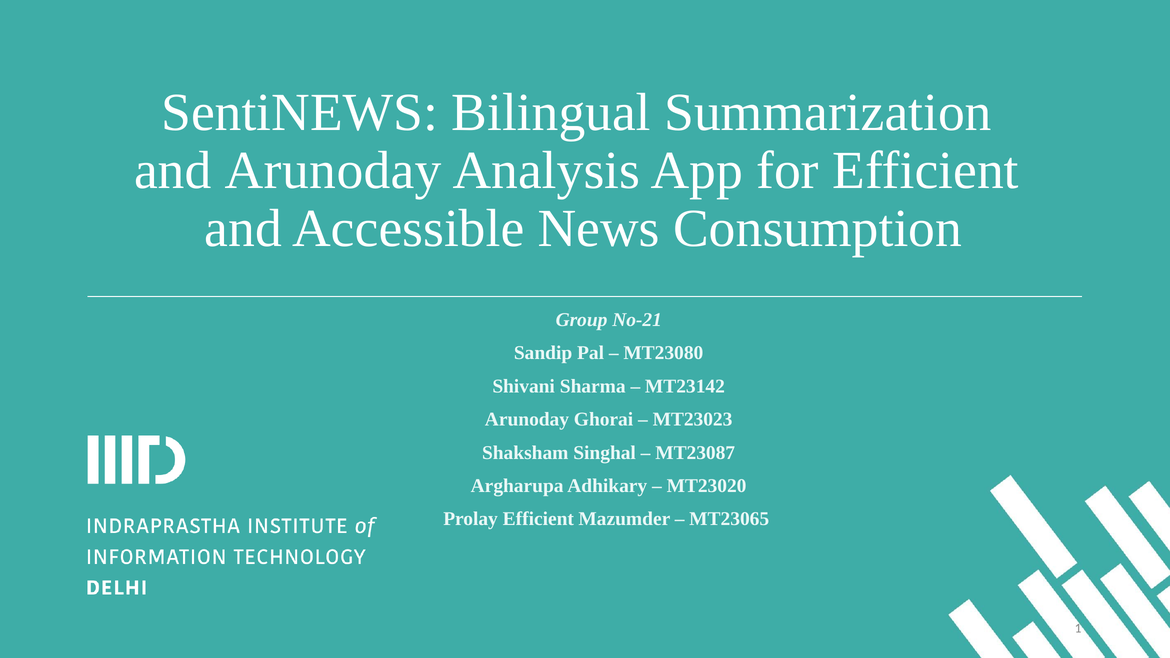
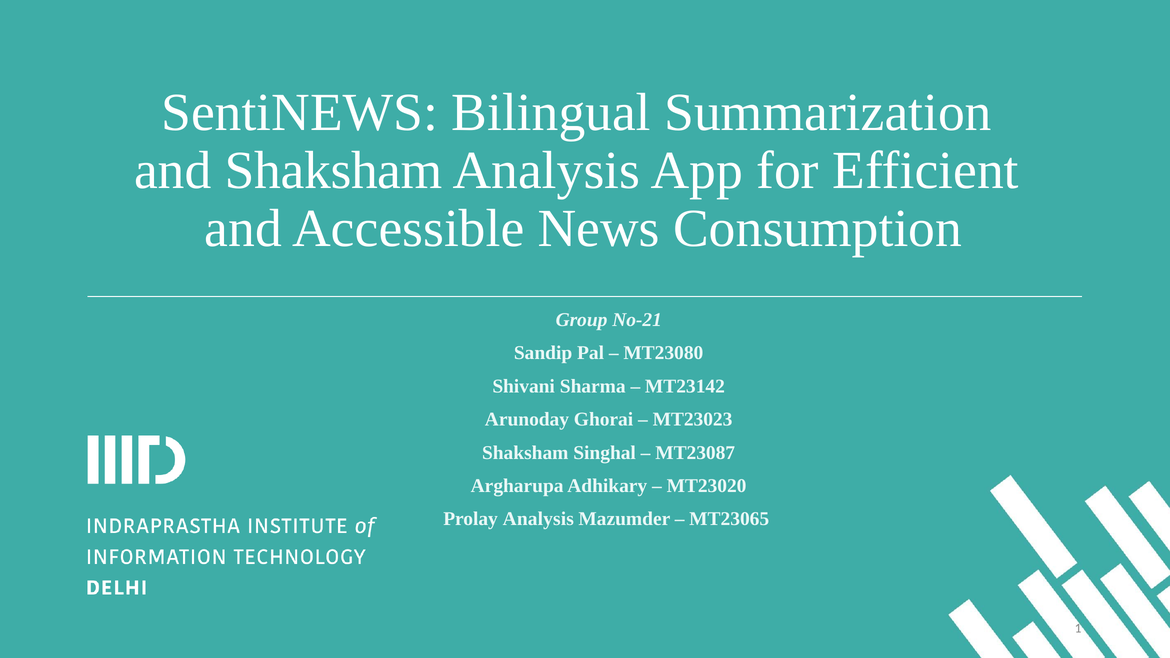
and Arunoday: Arunoday -> Shaksham (334, 171)
Prolay Efficient: Efficient -> Analysis (538, 519)
